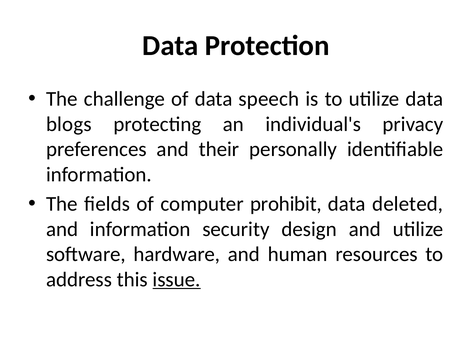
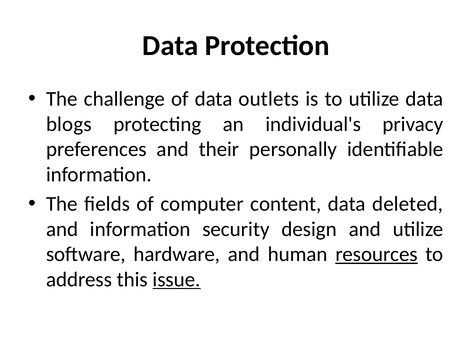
speech: speech -> outlets (269, 99)
prohibit: prohibit -> content (286, 204)
resources underline: none -> present (377, 254)
